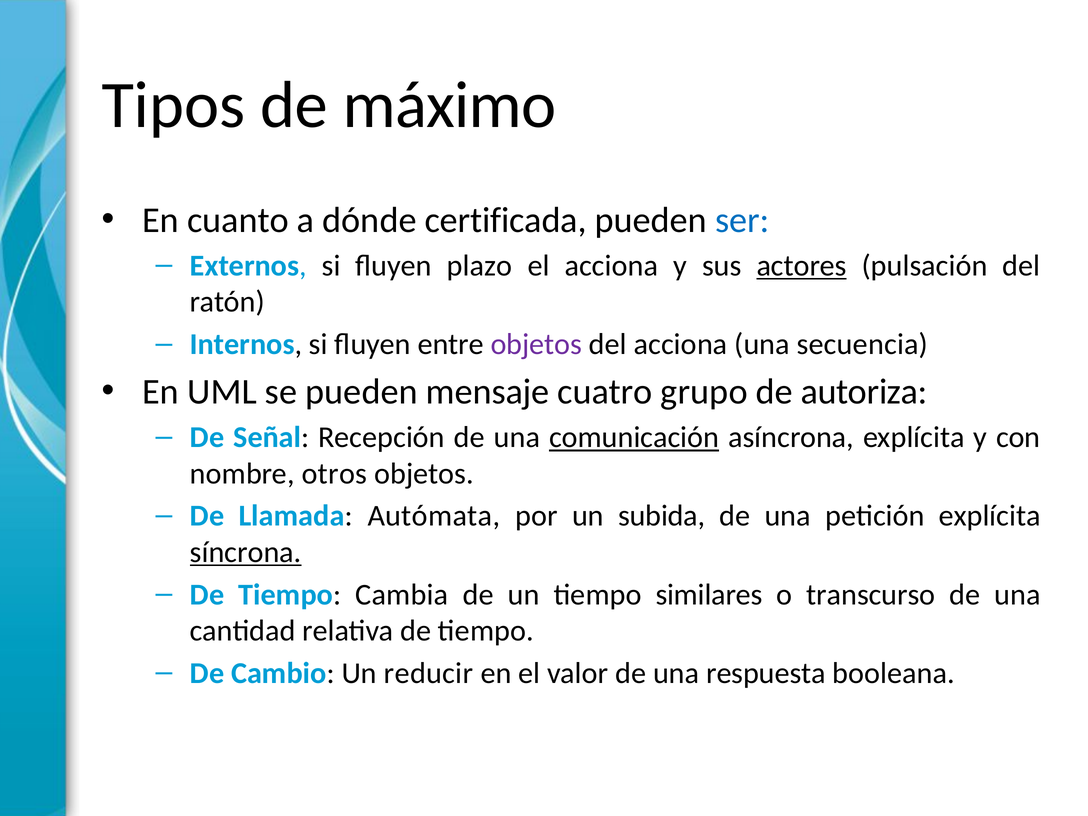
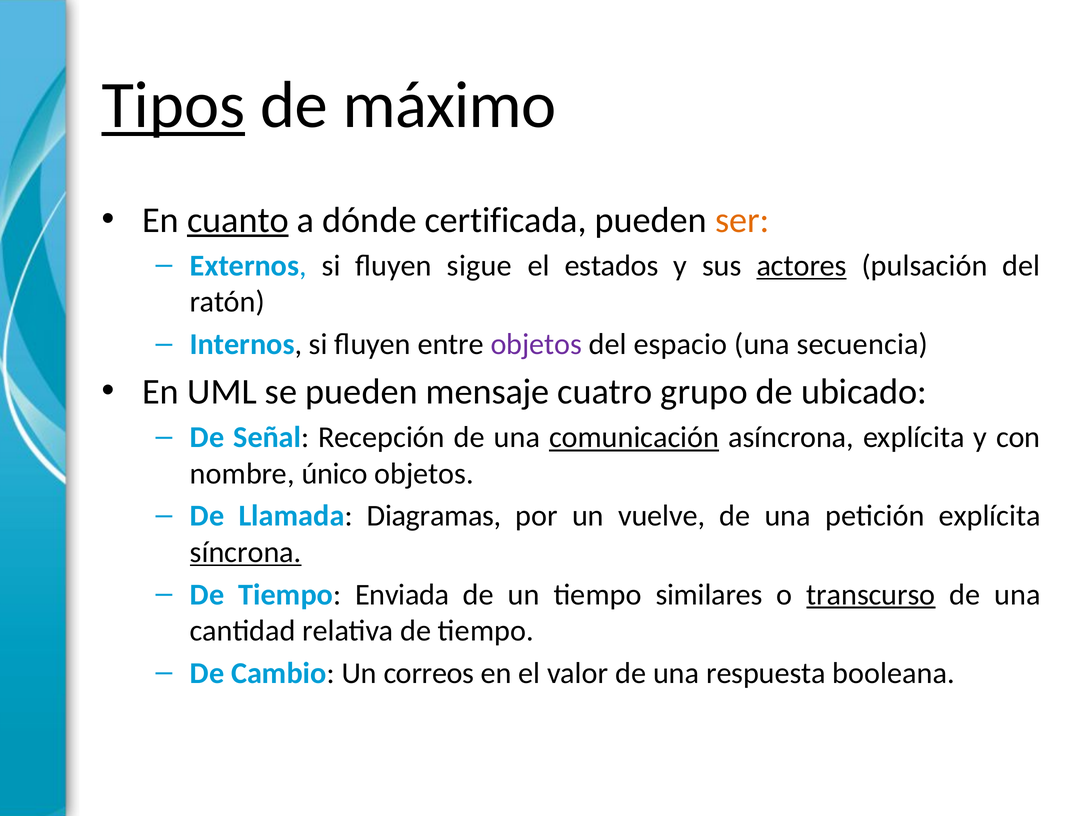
Tipos underline: none -> present (173, 105)
cuanto underline: none -> present (238, 220)
ser colour: blue -> orange (742, 220)
plazo: plazo -> sigue (479, 266)
el acciona: acciona -> estados (612, 266)
del acciona: acciona -> espacio (681, 344)
autoriza: autoriza -> ubicado (864, 392)
otros: otros -> único (335, 474)
Autómata: Autómata -> Diagramas (434, 516)
subida: subida -> vuelve (662, 516)
Cambia: Cambia -> Enviada (402, 595)
transcurso underline: none -> present (871, 595)
reducir: reducir -> correos (429, 673)
